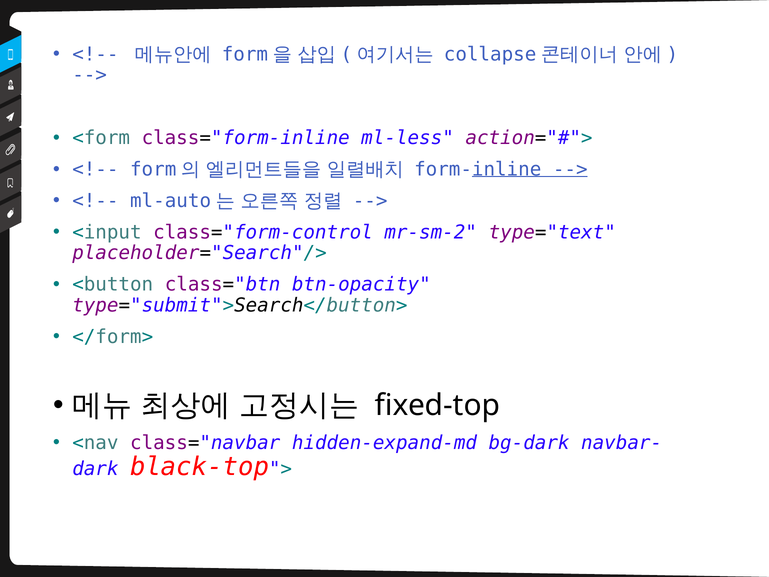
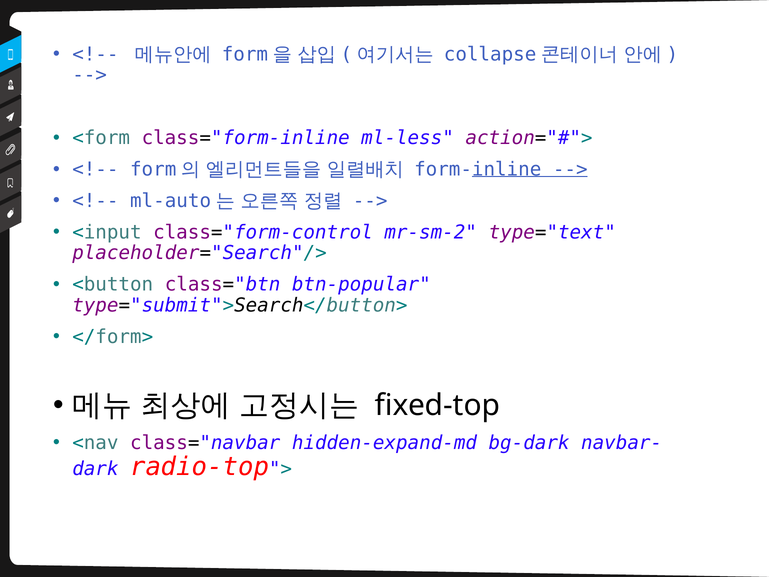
btn-opacity: btn-opacity -> btn-popular (361, 284)
black-top: black-top -> radio-top (200, 467)
